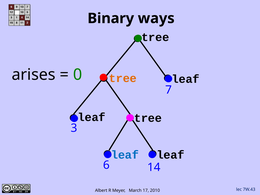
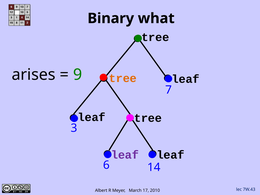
ways: ways -> what (156, 18)
0: 0 -> 9 (78, 75)
leaf colour: blue -> purple (125, 155)
